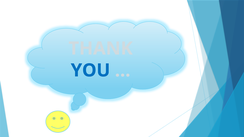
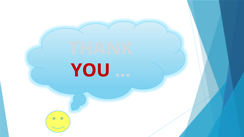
YOU colour: blue -> red (90, 71)
